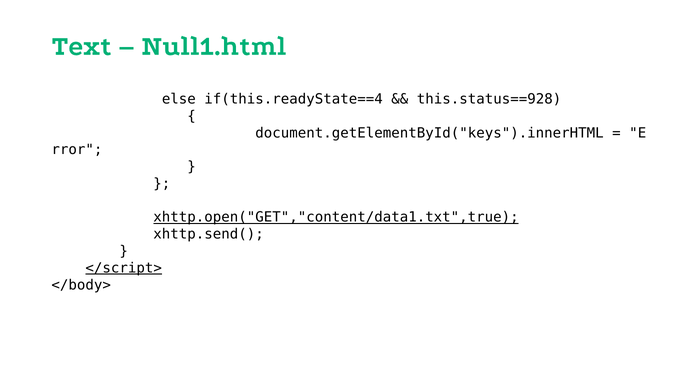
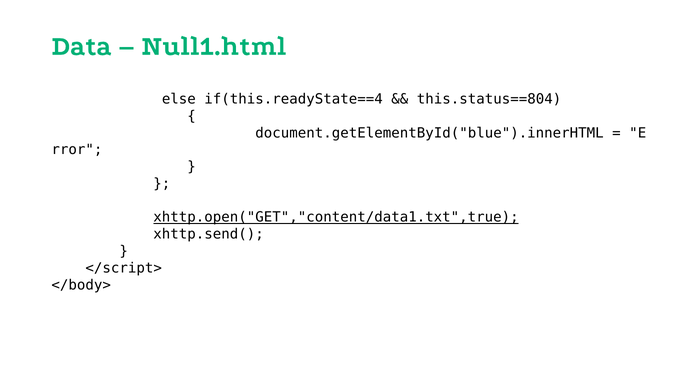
Text: Text -> Data (82, 46)
this.status==928: this.status==928 -> this.status==804 (489, 99)
document.getElementById("keys").innerHTML: document.getElementById("keys").innerHTML -> document.getElementById("blue").innerHTML (430, 133)
</script> underline: present -> none (124, 268)
